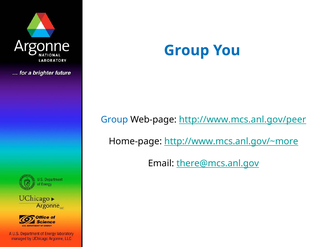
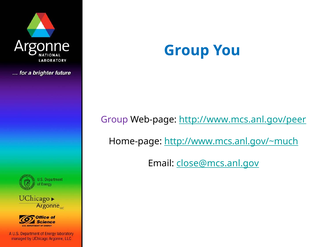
Group colour: blue -> purple (114, 120)
http://www.mcs.anl.gov/~more: http://www.mcs.anl.gov/~more -> http://www.mcs.anl.gov/~much (231, 142)
there@mcs.anl.gov: there@mcs.anl.gov -> close@mcs.anl.gov (218, 164)
